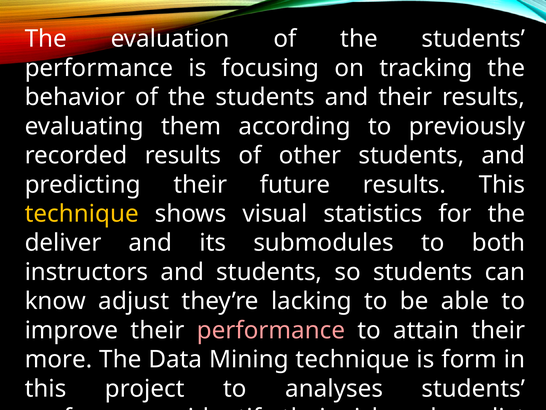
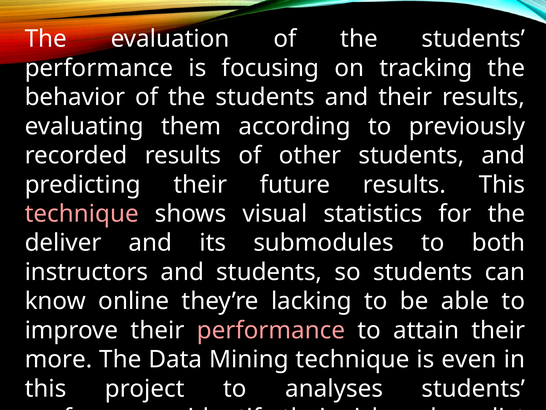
technique colour: yellow -> pink (82, 214)
adjust: adjust -> online (134, 301)
form: form -> even (469, 359)
